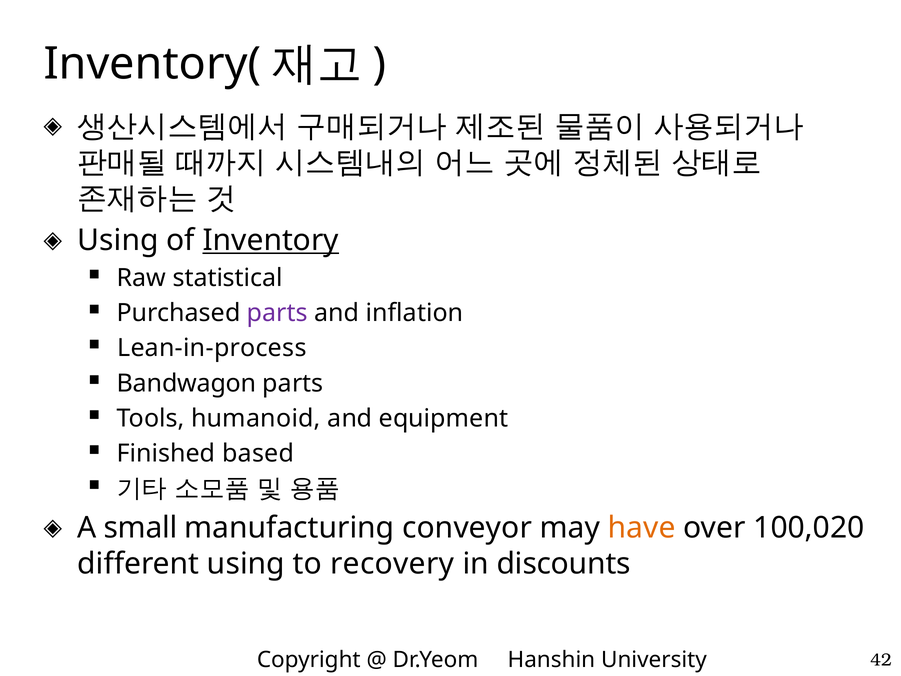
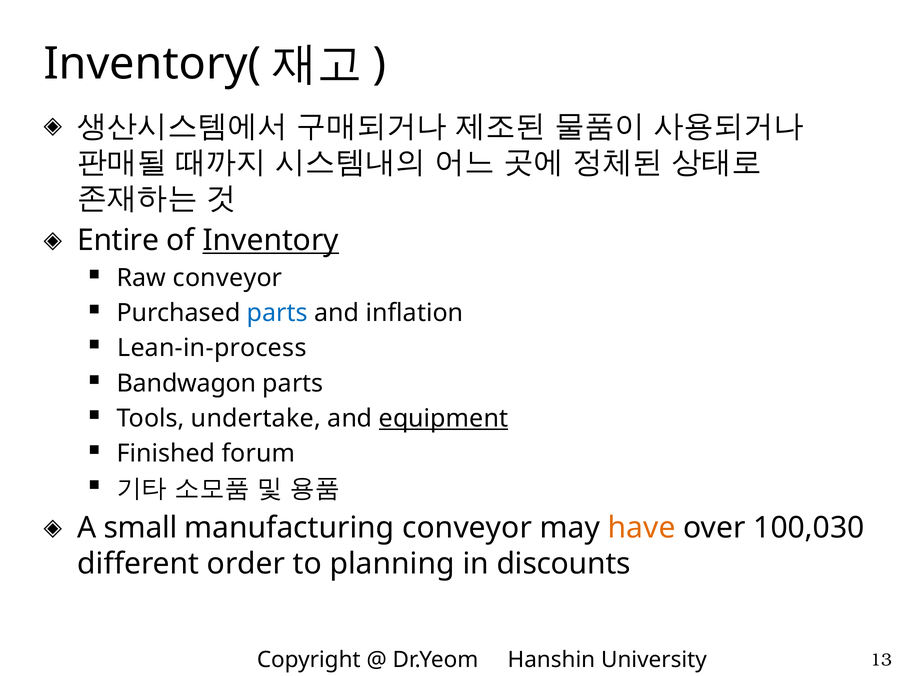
Using: Using -> Entire (118, 240)
Raw statistical: statistical -> conveyor (228, 278)
parts colour: purple -> blue (277, 313)
humanoid: humanoid -> undertake (256, 418)
equipment underline: none -> present (443, 418)
based: based -> forum (258, 453)
100,020: 100,020 -> 100,030 (809, 528)
different using: using -> order (246, 564)
recovery: recovery -> planning (392, 564)
42: 42 -> 13 (881, 660)
